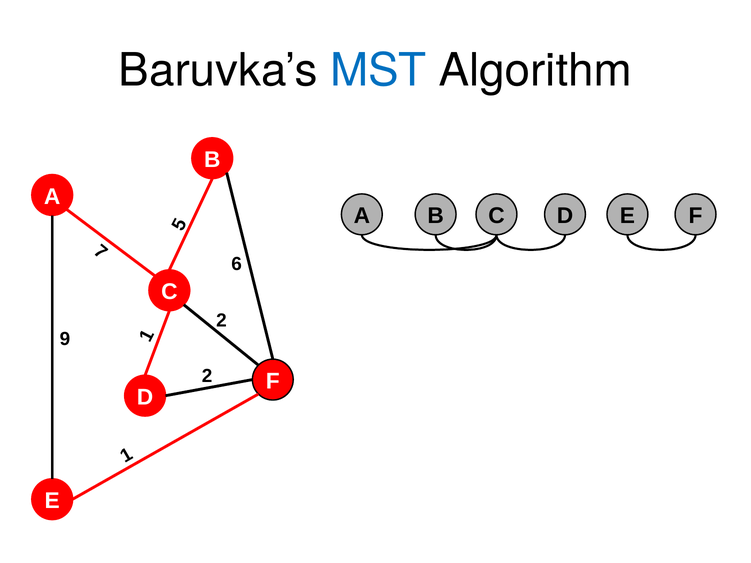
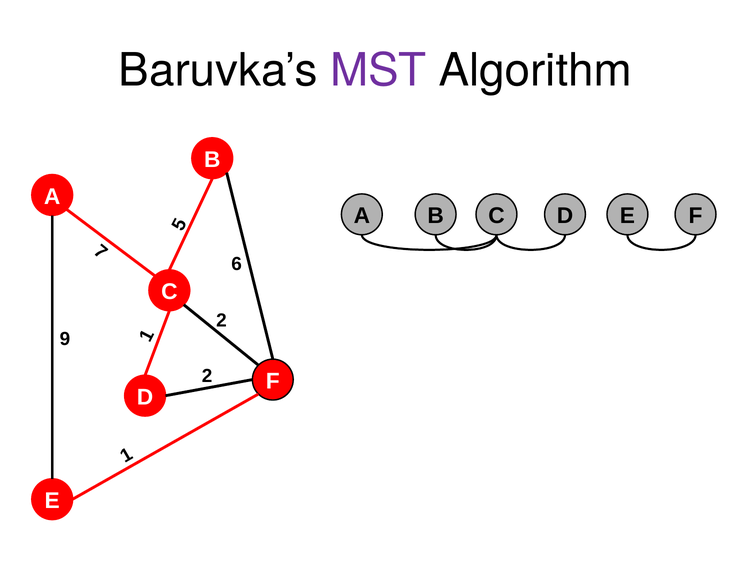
MST colour: blue -> purple (378, 71)
